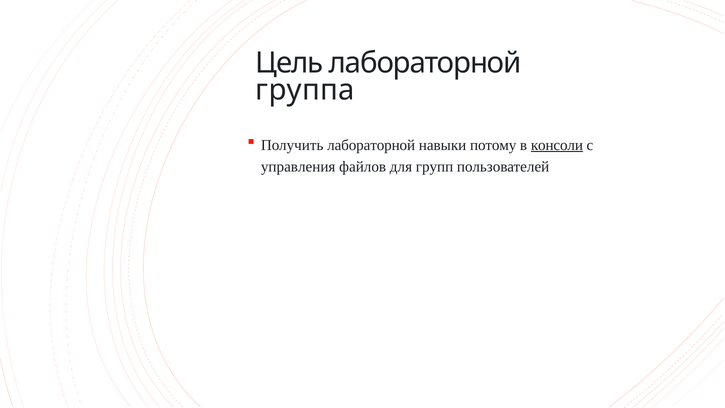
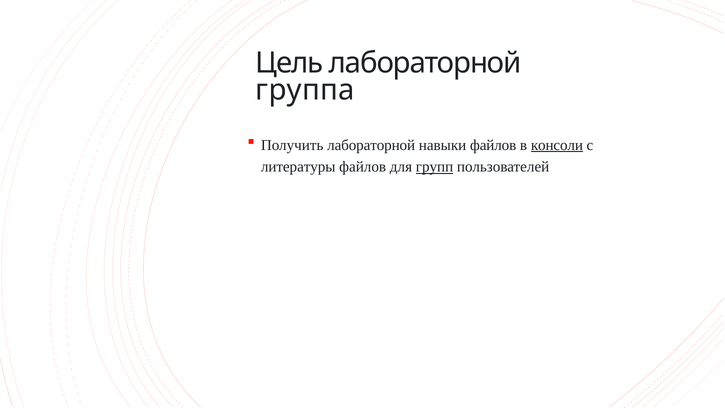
навыки потому: потому -> файлов (493, 145)
управления: управления -> литературы (298, 167)
групп underline: none -> present (435, 167)
